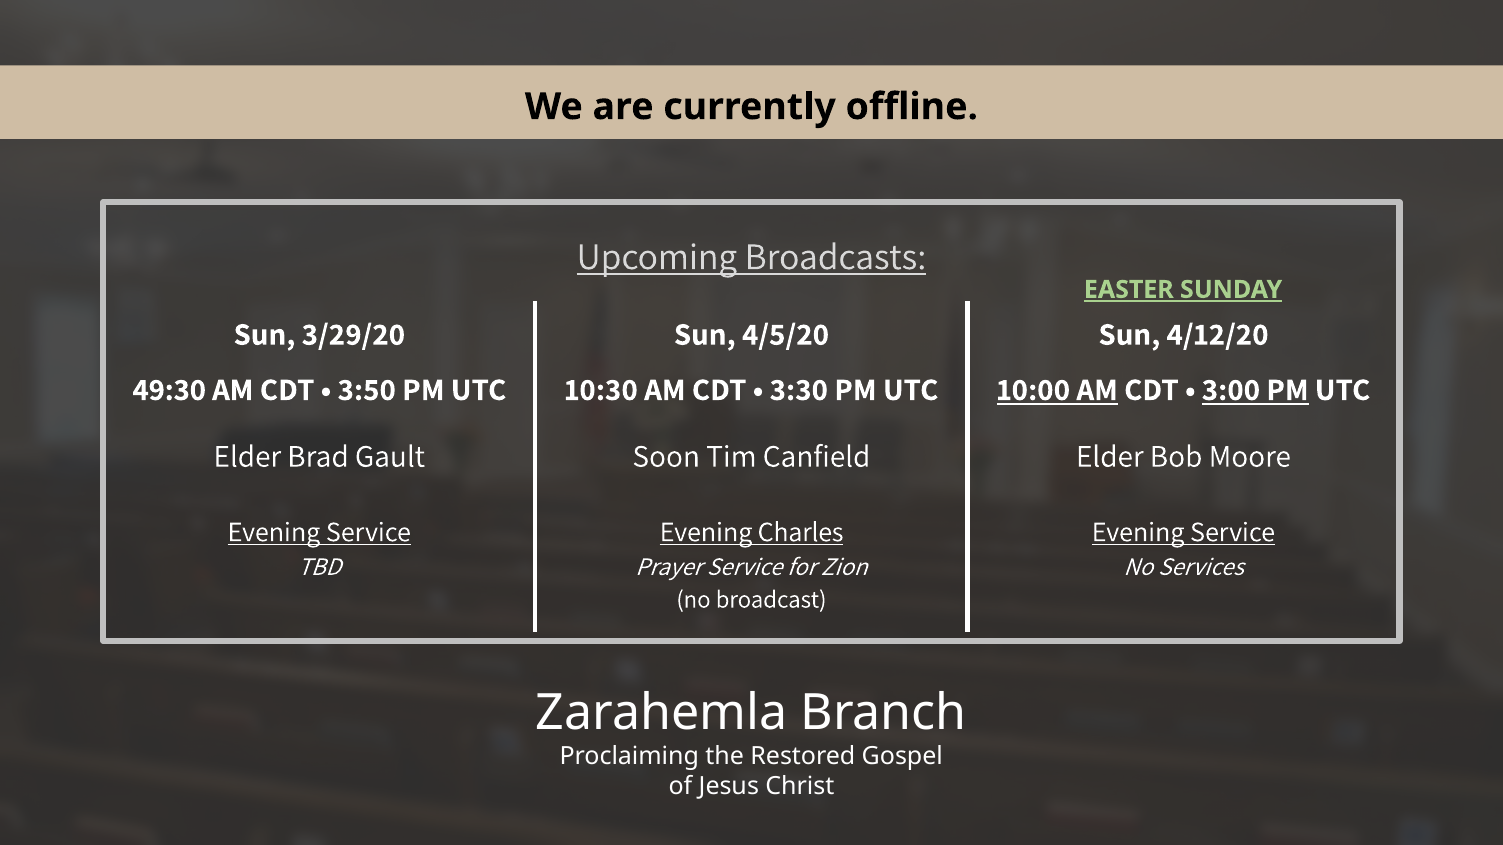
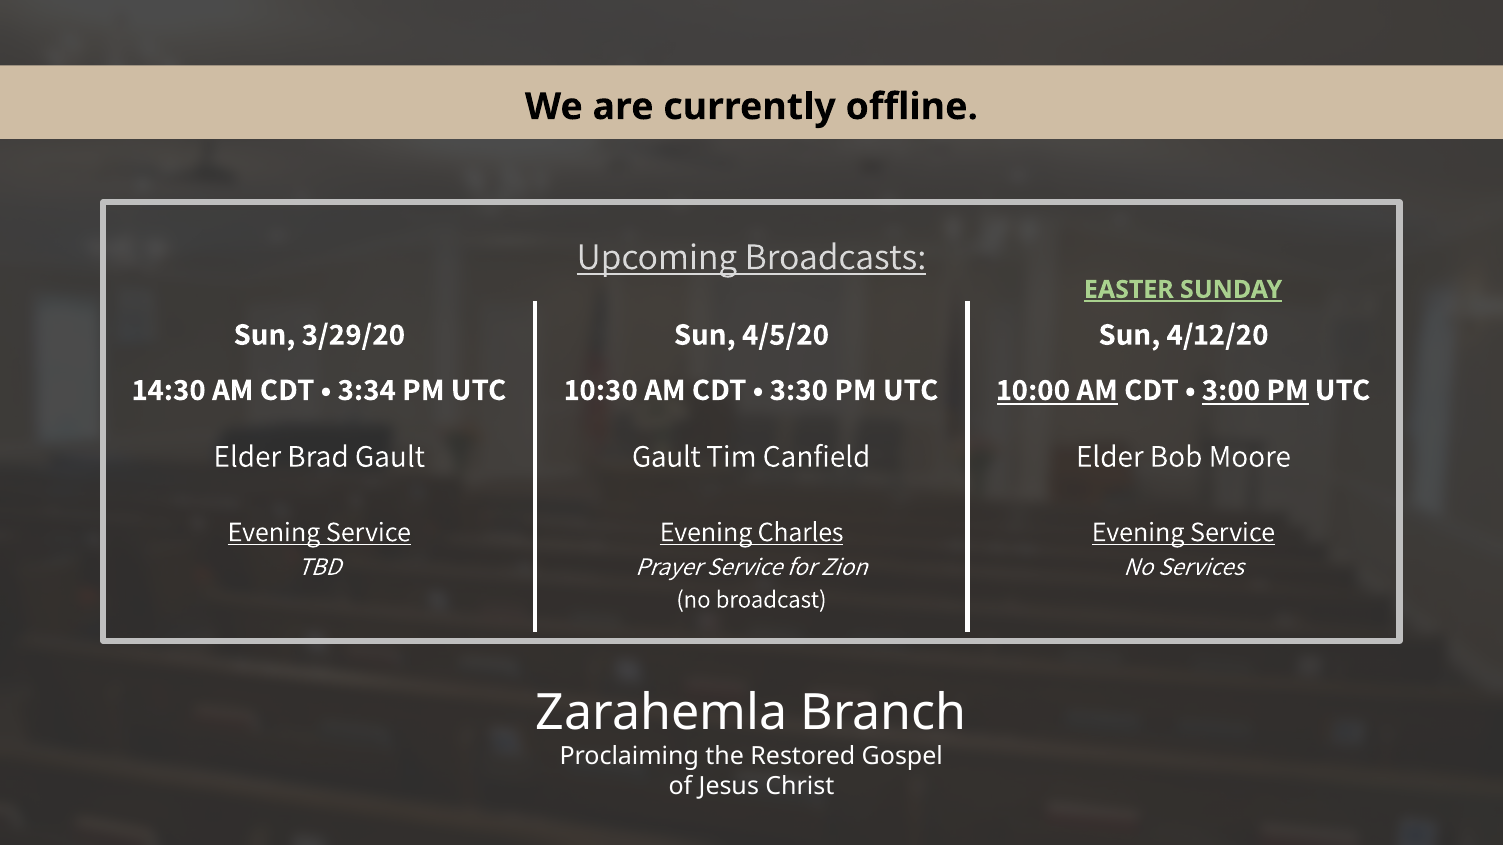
49:30: 49:30 -> 14:30 (169, 390)
3:50: 3:50 -> 3:34 (367, 390)
Soon: Soon -> Gault (666, 457)
